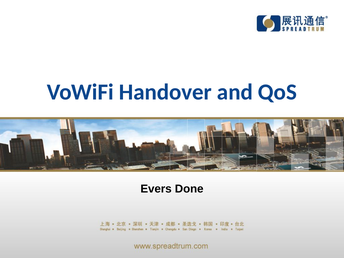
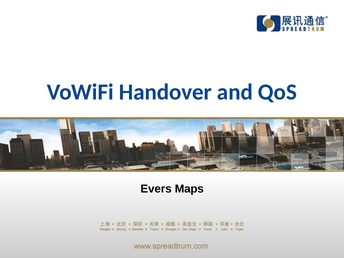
Done: Done -> Maps (189, 189)
